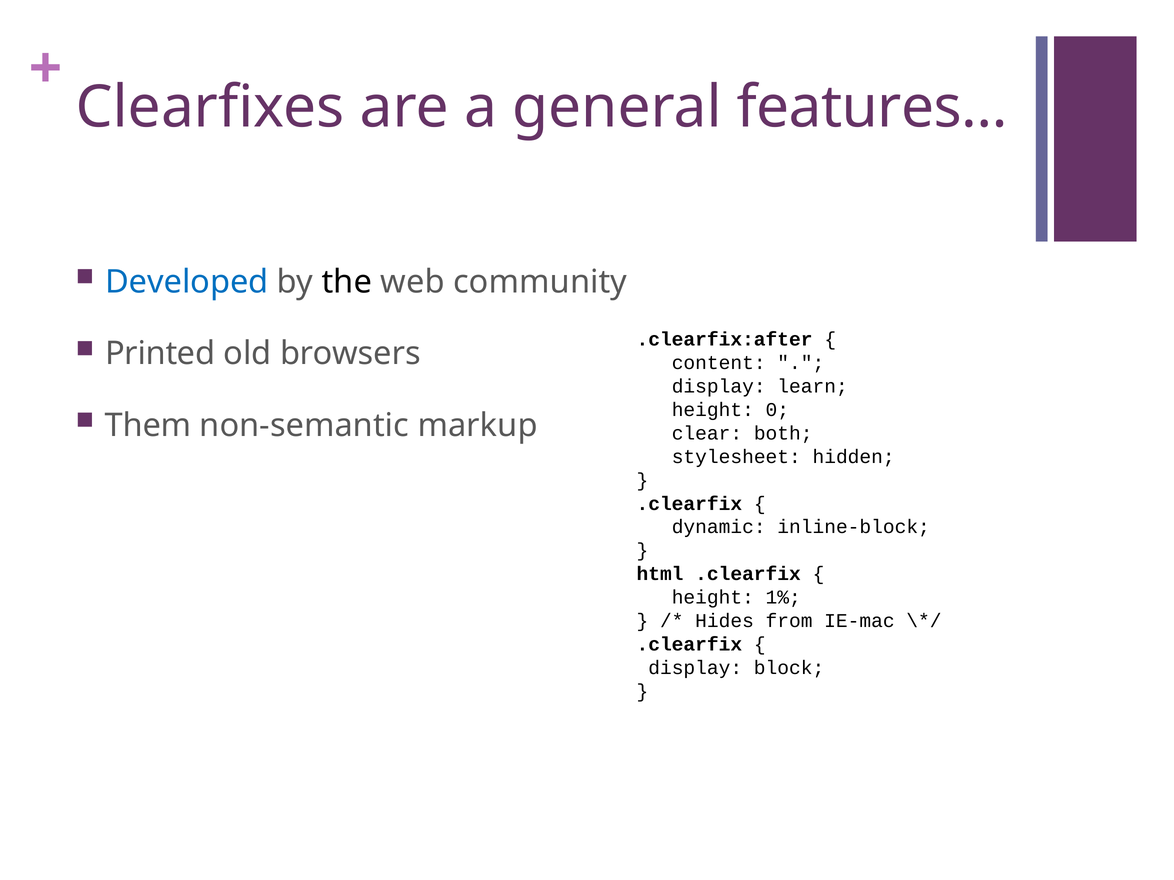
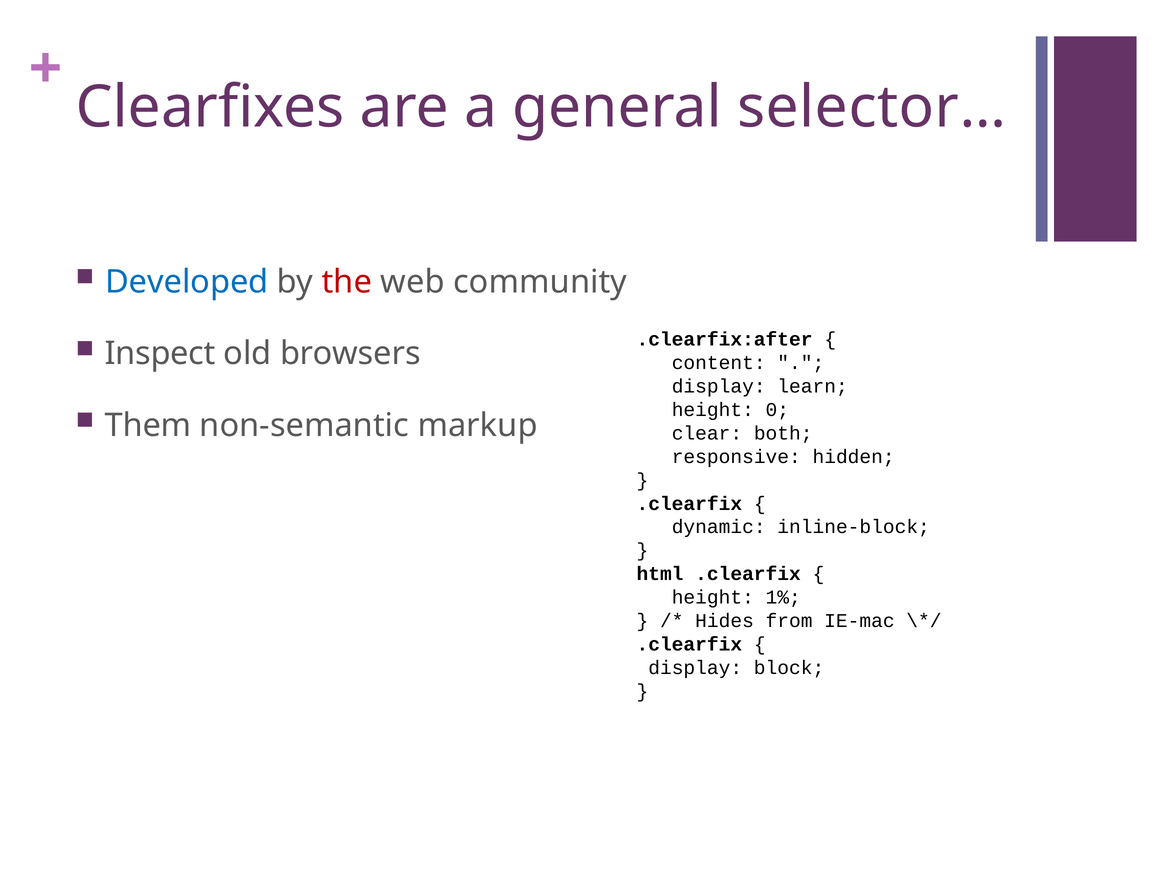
features…: features… -> selector… (872, 107)
the colour: black -> red (347, 282)
Printed: Printed -> Inspect (160, 354)
stylesheet: stylesheet -> responsive (736, 457)
